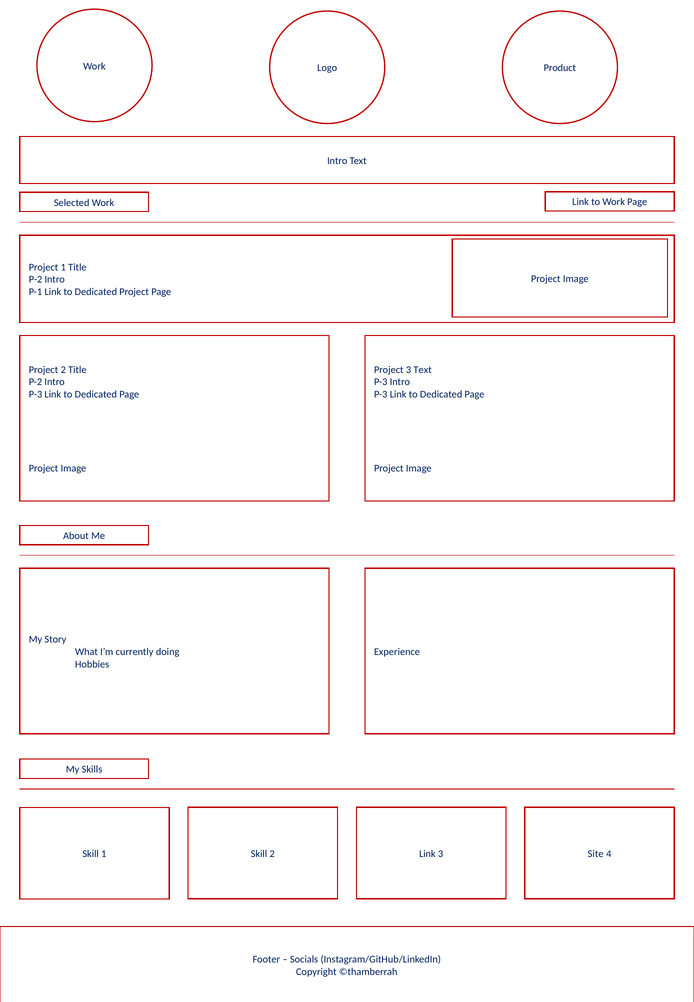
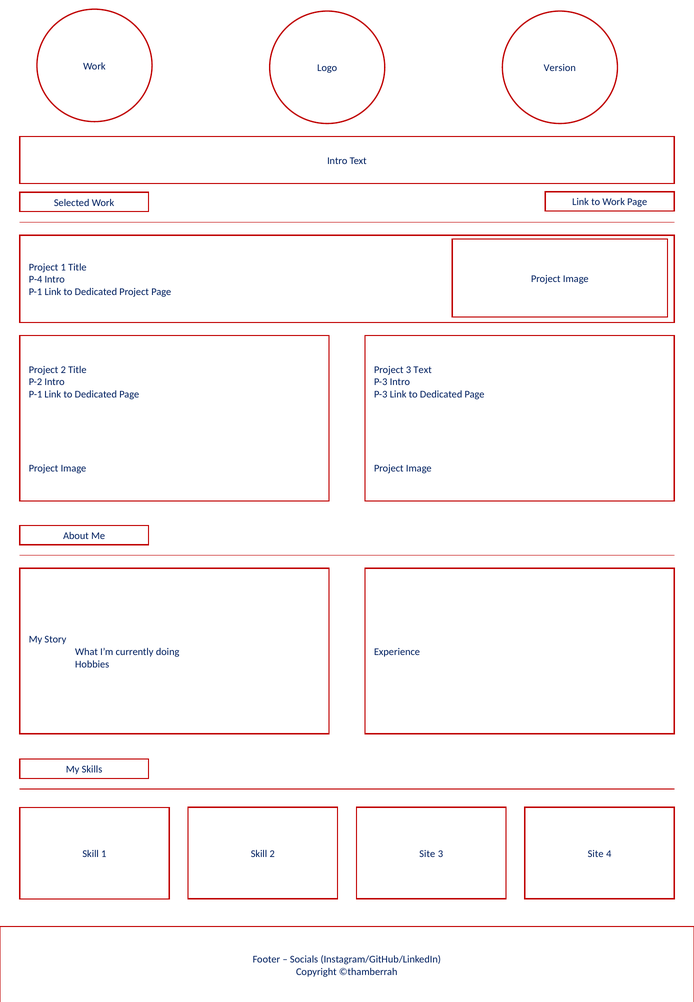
Product: Product -> Version (560, 68)
P-2: P-2 -> P-4 (36, 280)
P-3: P-3 -> P-1 (35, 395)
2 Link: Link -> Site (427, 854)
